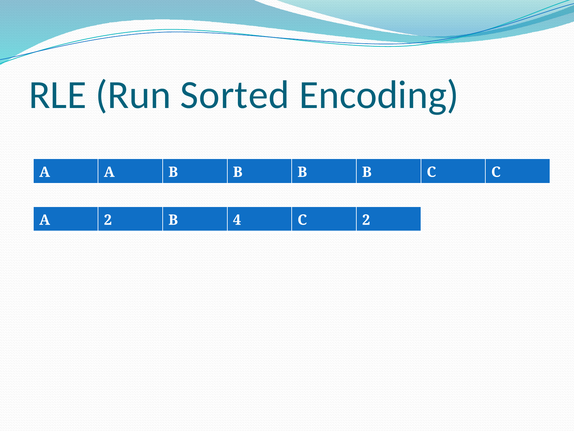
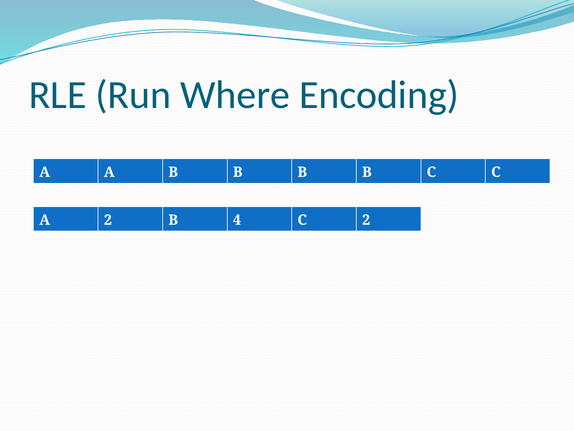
Sorted: Sorted -> Where (235, 95)
